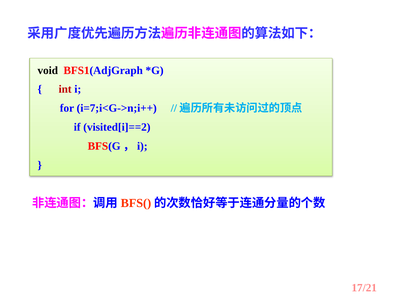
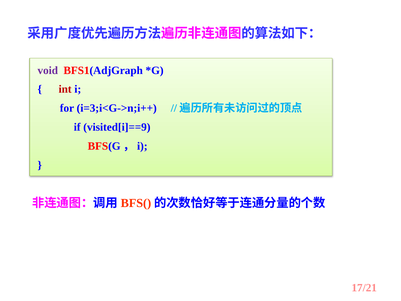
void colour: black -> purple (48, 70)
i=7;i<G->n;i++: i=7;i<G->n;i++ -> i=3;i<G->n;i++ (117, 108)
visited[i]==2: visited[i]==2 -> visited[i]==9 (117, 127)
